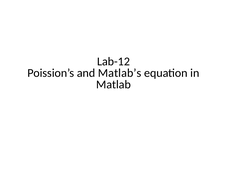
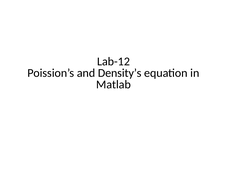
Matlab’s: Matlab’s -> Density’s (120, 73)
